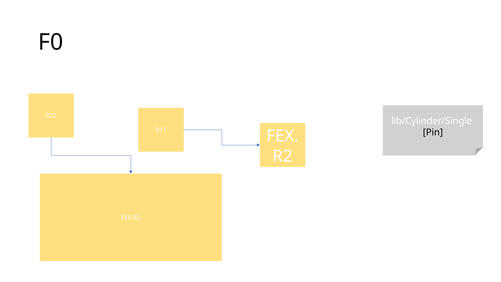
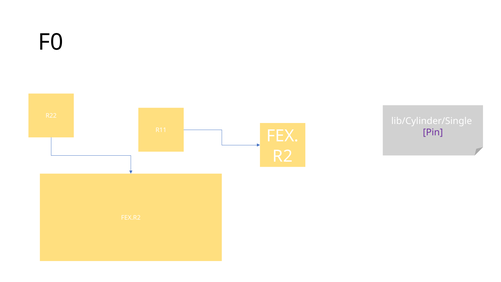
Pin colour: black -> purple (433, 132)
